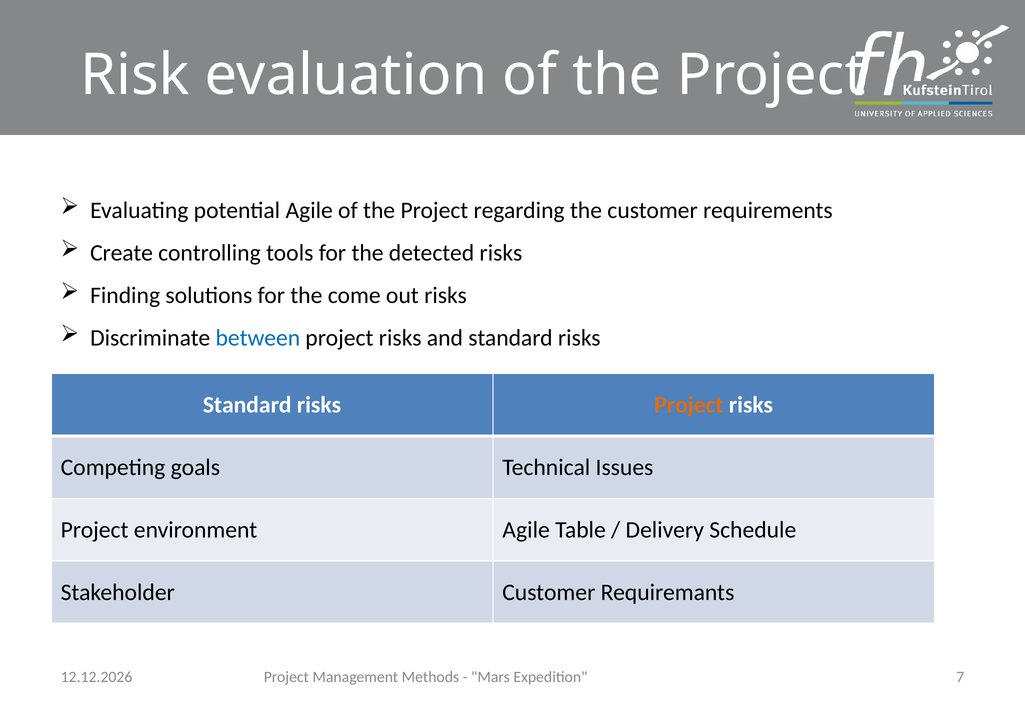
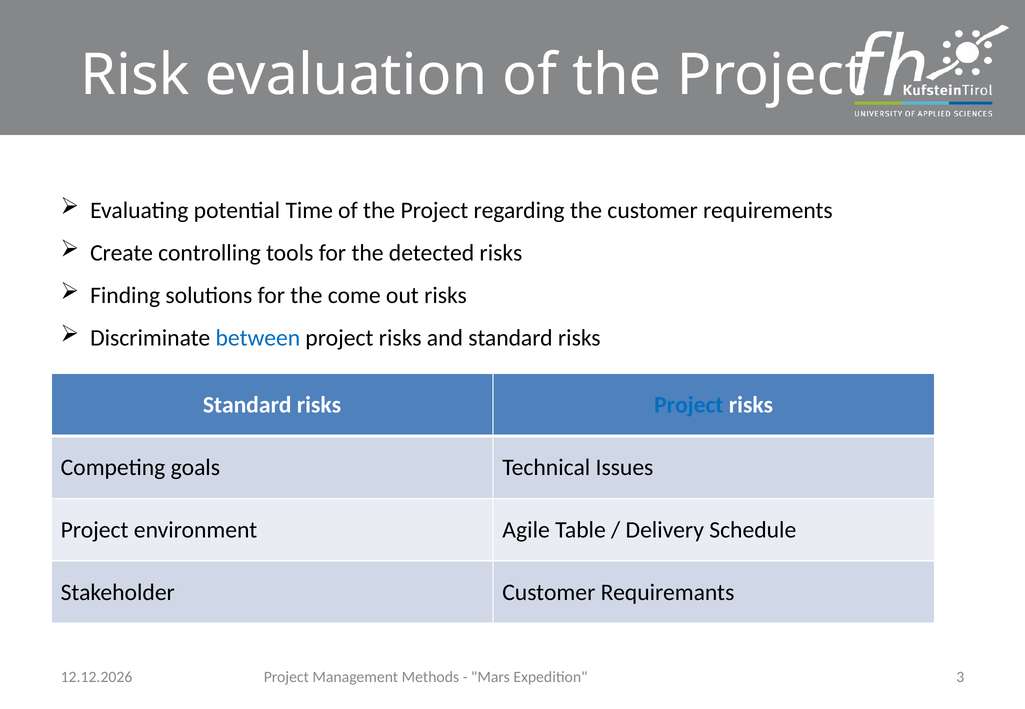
potential Agile: Agile -> Time (309, 211)
Project colour: orange -> blue (689, 405)
7: 7 -> 3 (960, 678)
